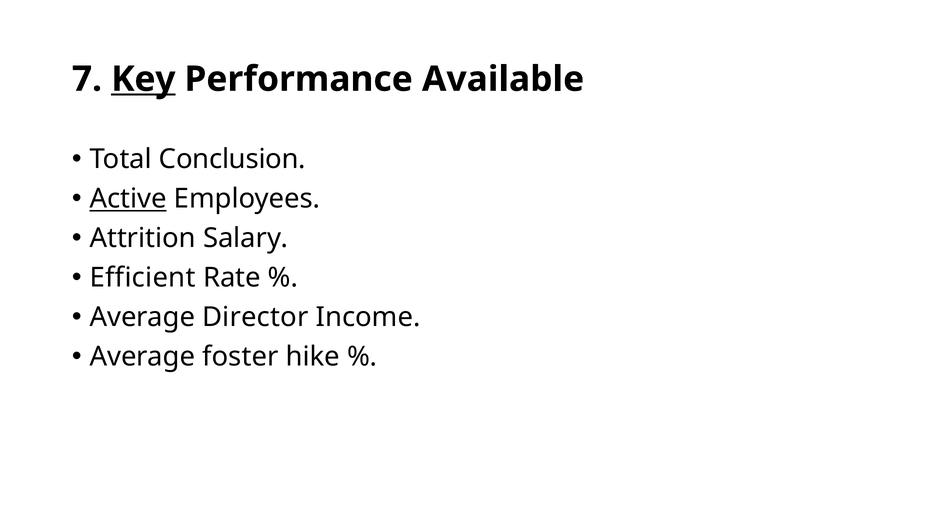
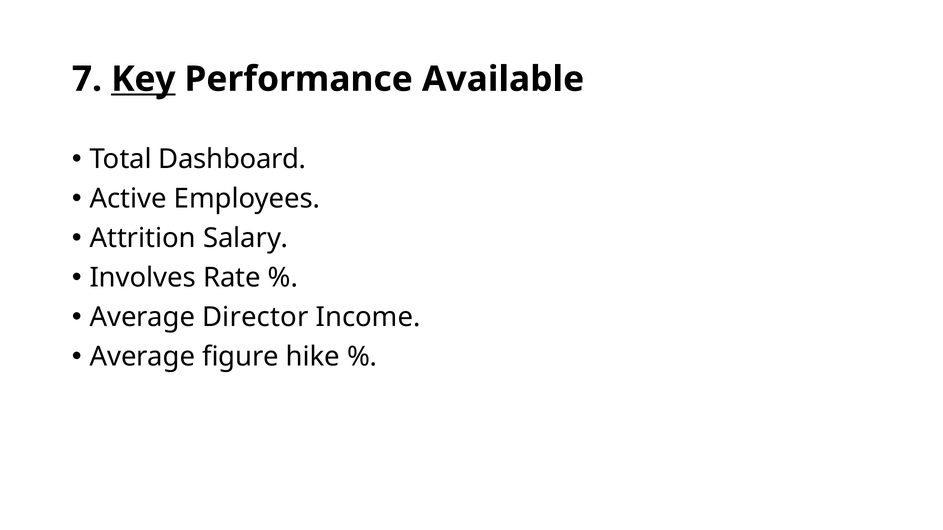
Conclusion: Conclusion -> Dashboard (232, 159)
Active underline: present -> none (128, 199)
Efficient: Efficient -> Involves (143, 278)
foster: foster -> figure (241, 357)
